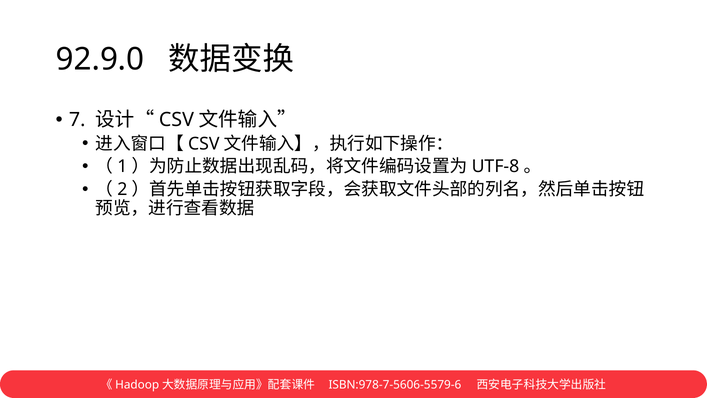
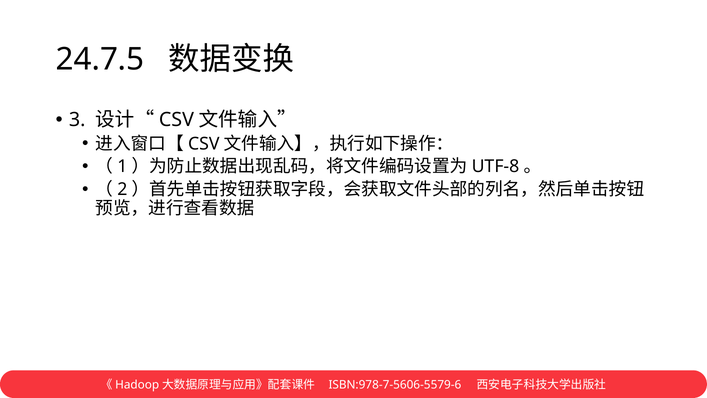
92.9.0: 92.9.0 -> 24.7.5 (100, 59)
7: 7 -> 3 (77, 120)
